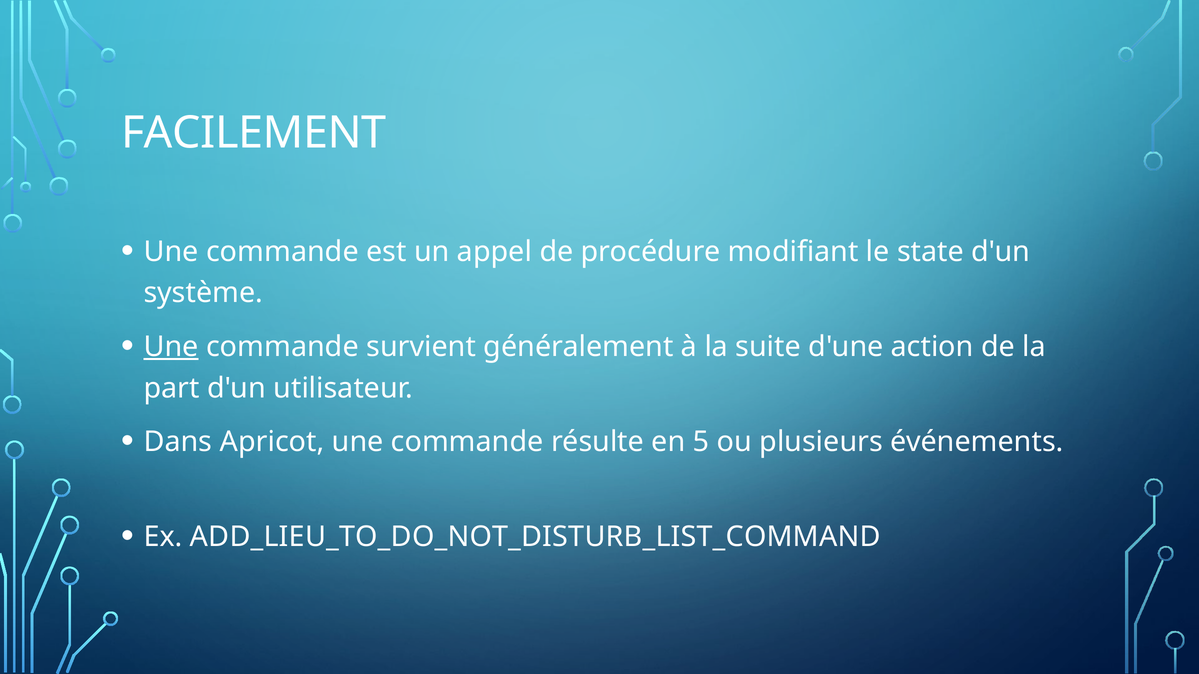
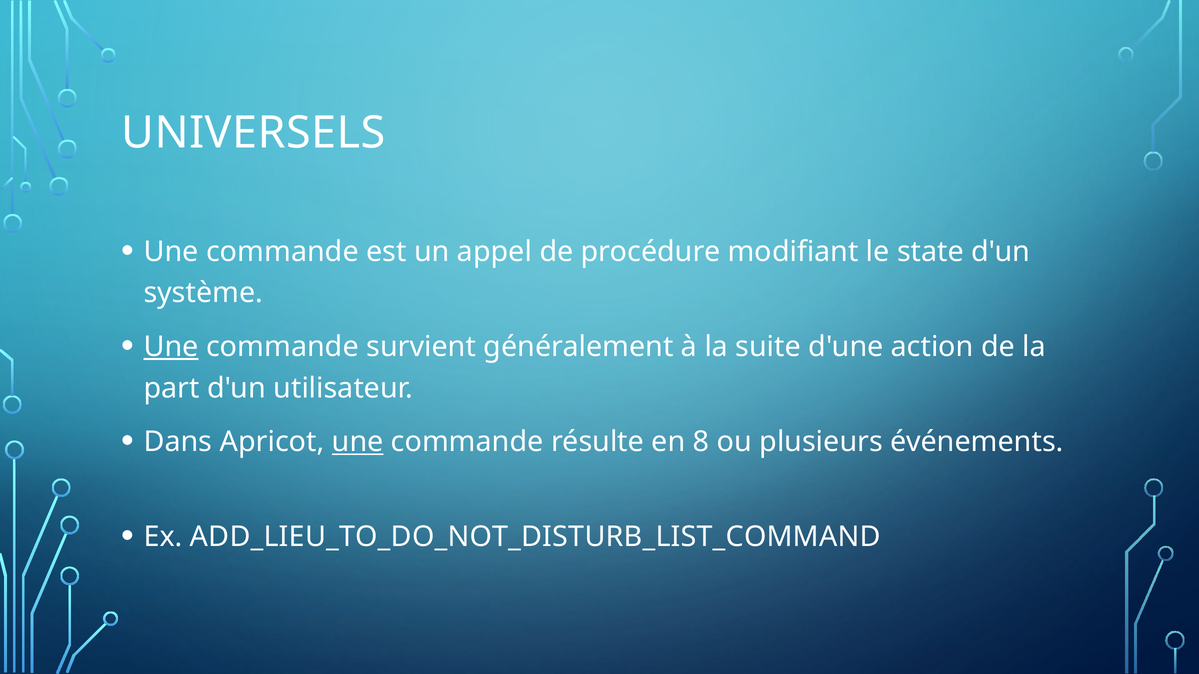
FACILEMENT: FACILEMENT -> UNIVERSELS (253, 133)
une underline: none -> present (358, 442)
5: 5 -> 8 (701, 442)
